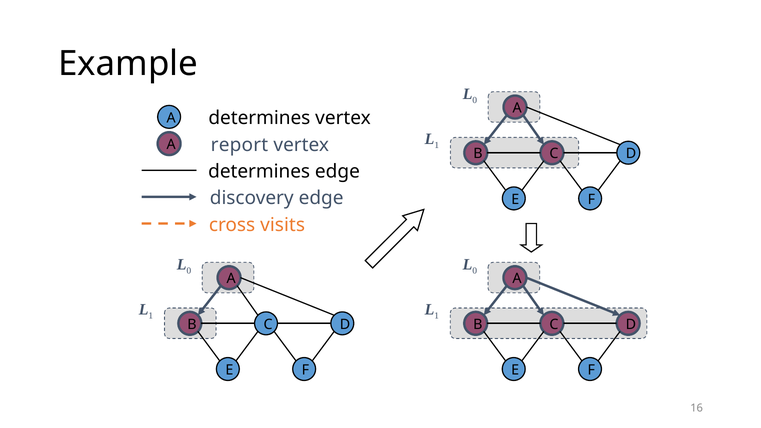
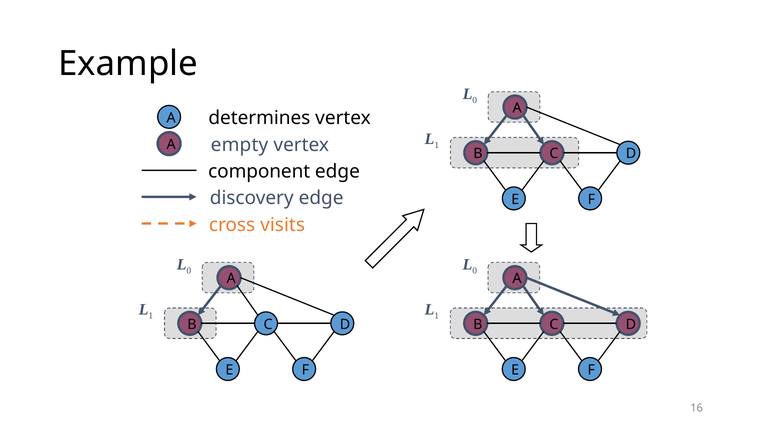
report: report -> empty (239, 145)
determines: determines -> component (259, 172)
